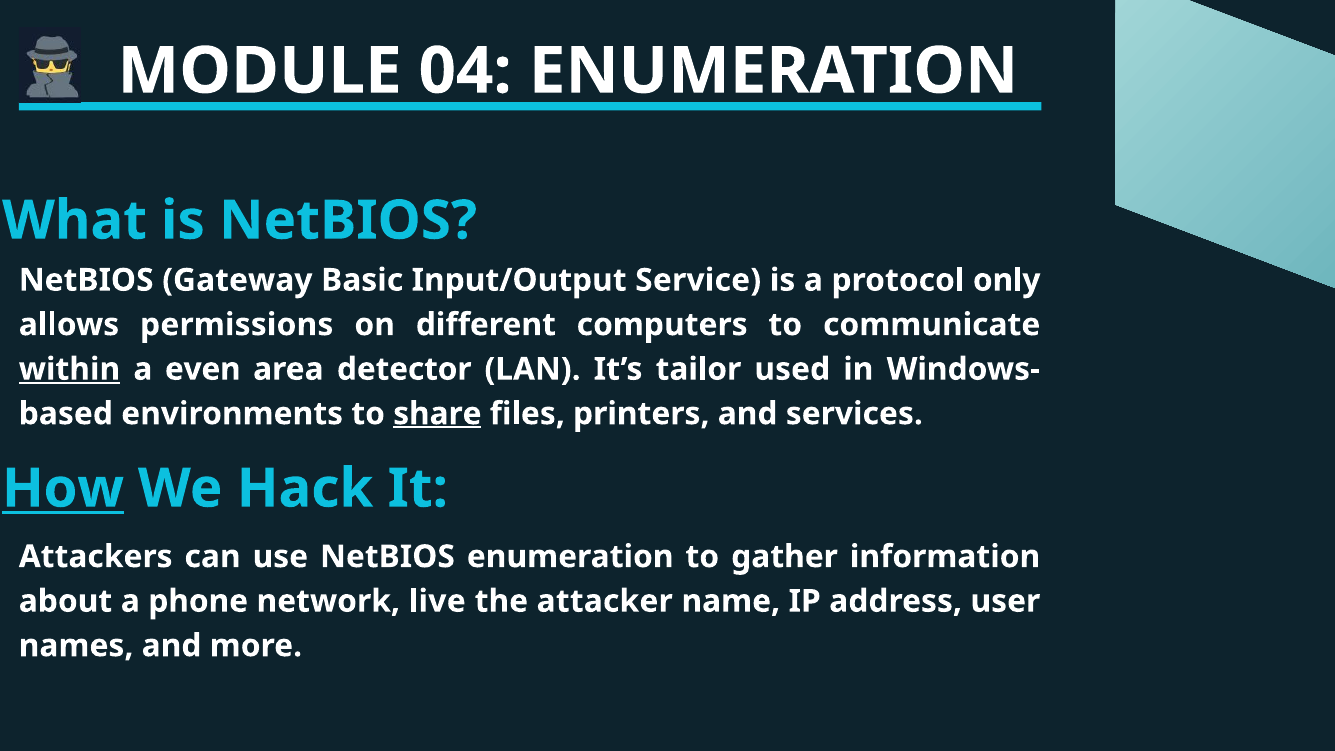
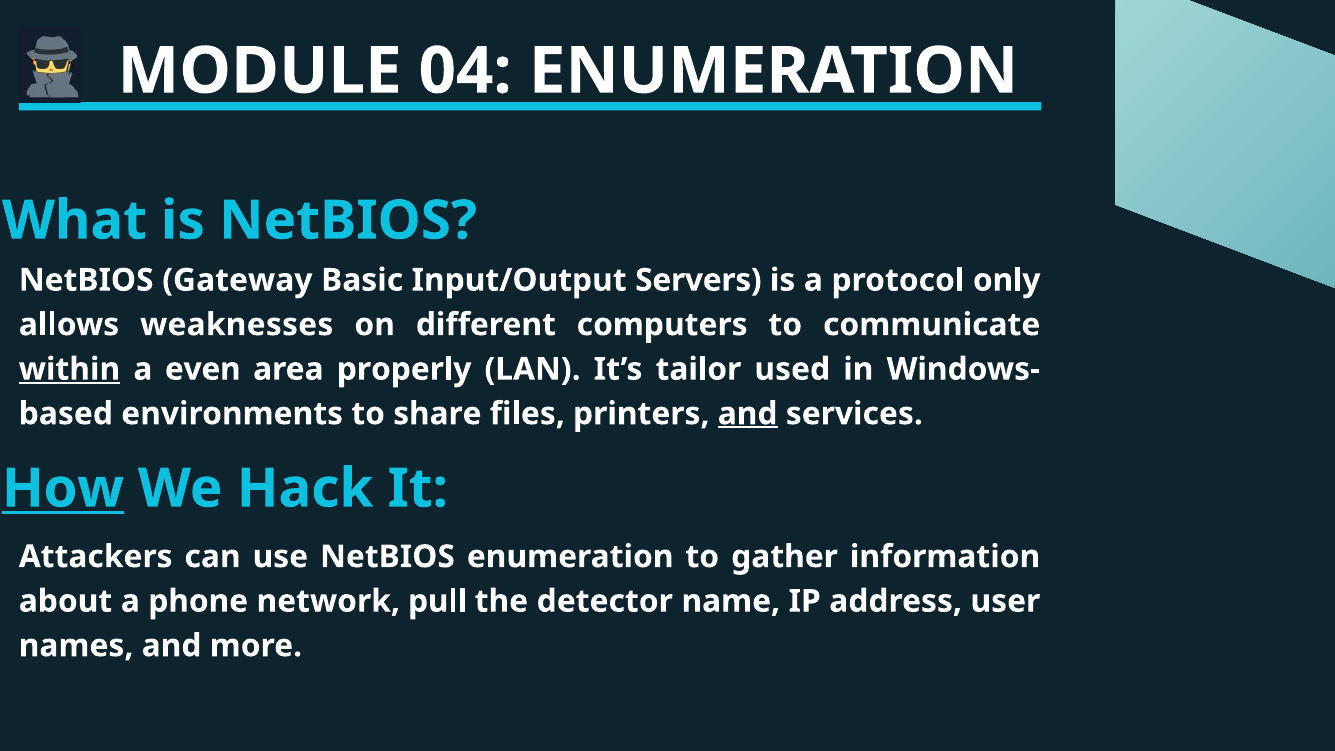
Service: Service -> Servers (698, 280)
permissions: permissions -> weaknesses (237, 325)
detector: detector -> properly (404, 369)
share underline: present -> none (437, 414)
and underline: none -> present (748, 414)
live: live -> pull (438, 601)
attacker: attacker -> detector (605, 601)
